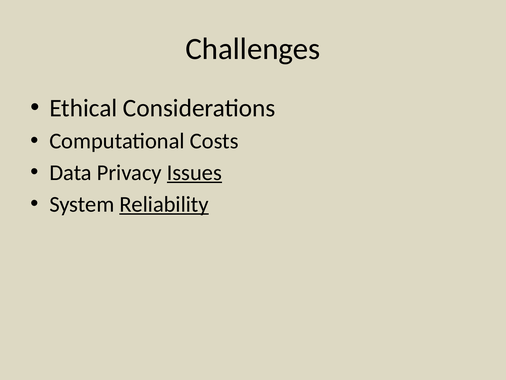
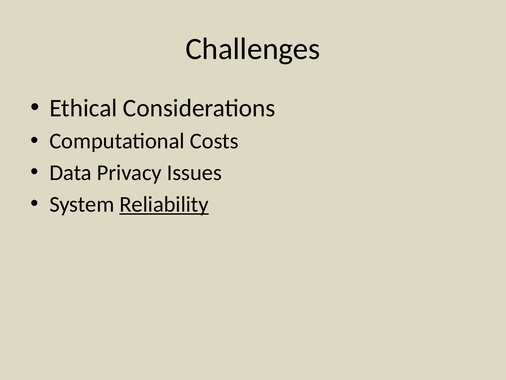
Issues underline: present -> none (194, 173)
